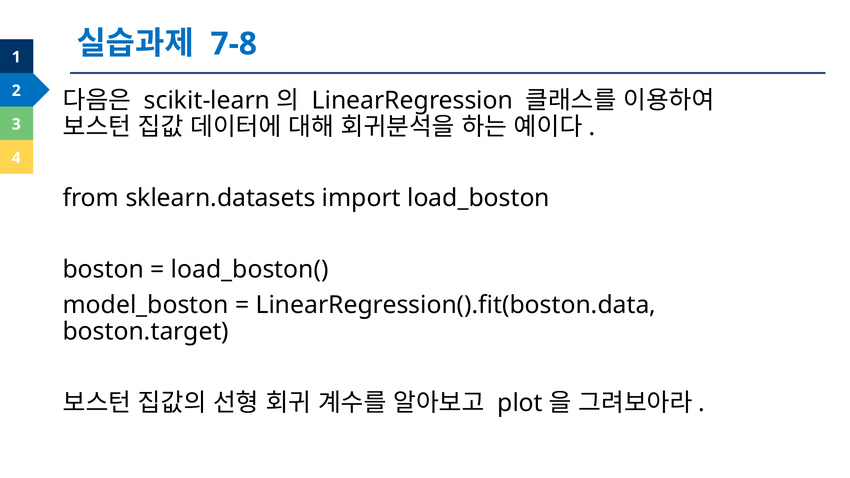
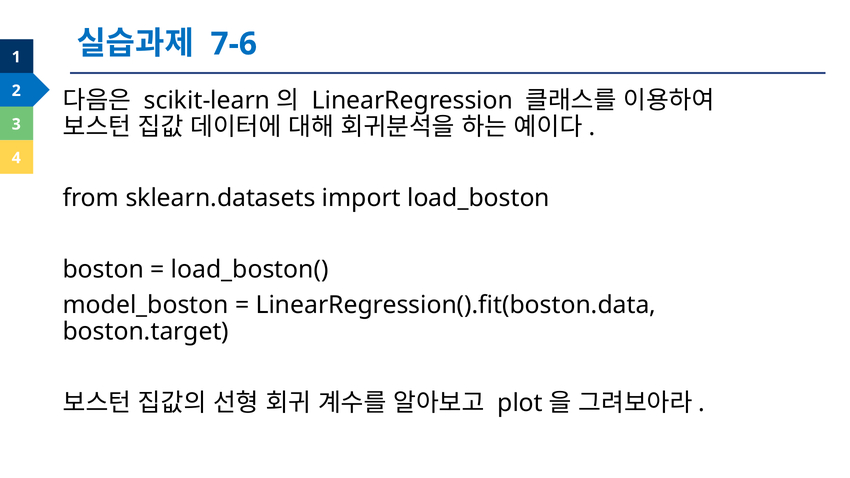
7-8: 7-8 -> 7-6 (234, 44)
